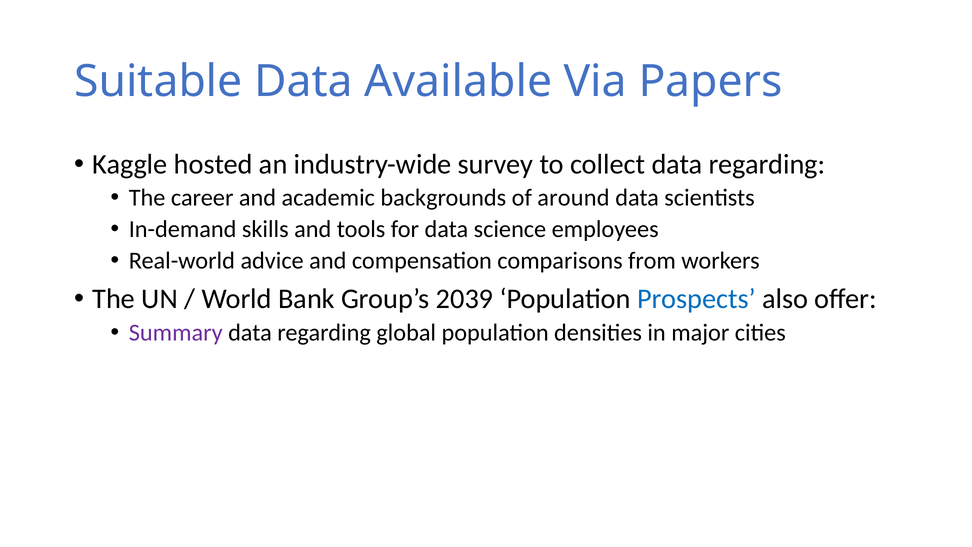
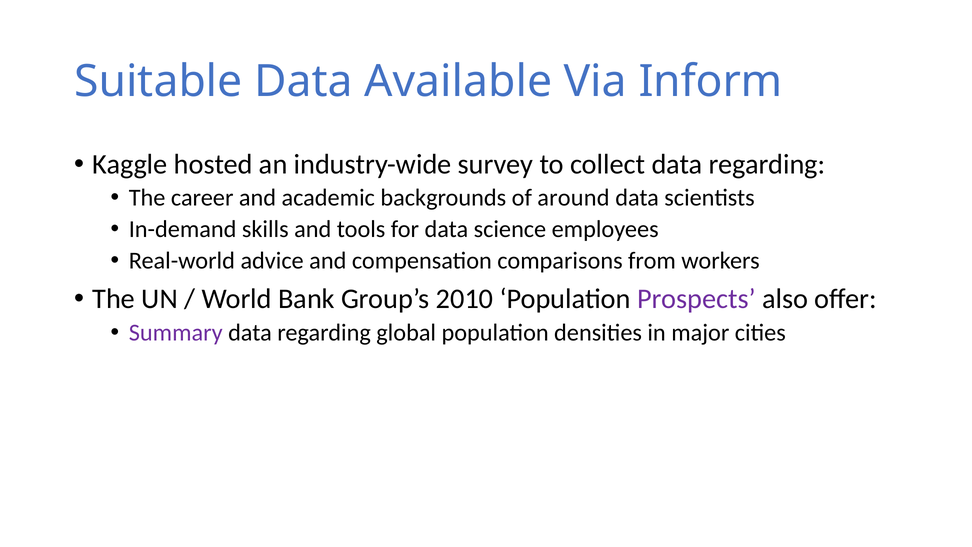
Papers: Papers -> Inform (711, 82)
2039: 2039 -> 2010 (465, 299)
Prospects colour: blue -> purple (696, 299)
